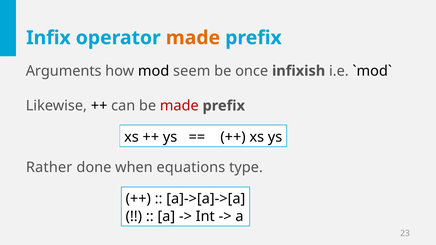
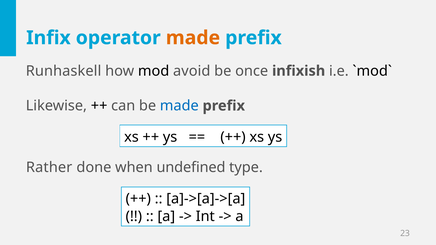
Arguments: Arguments -> Runhaskell (64, 71)
seem: seem -> avoid (192, 71)
made colour: red -> blue (179, 106)
equations: equations -> undefined (191, 168)
